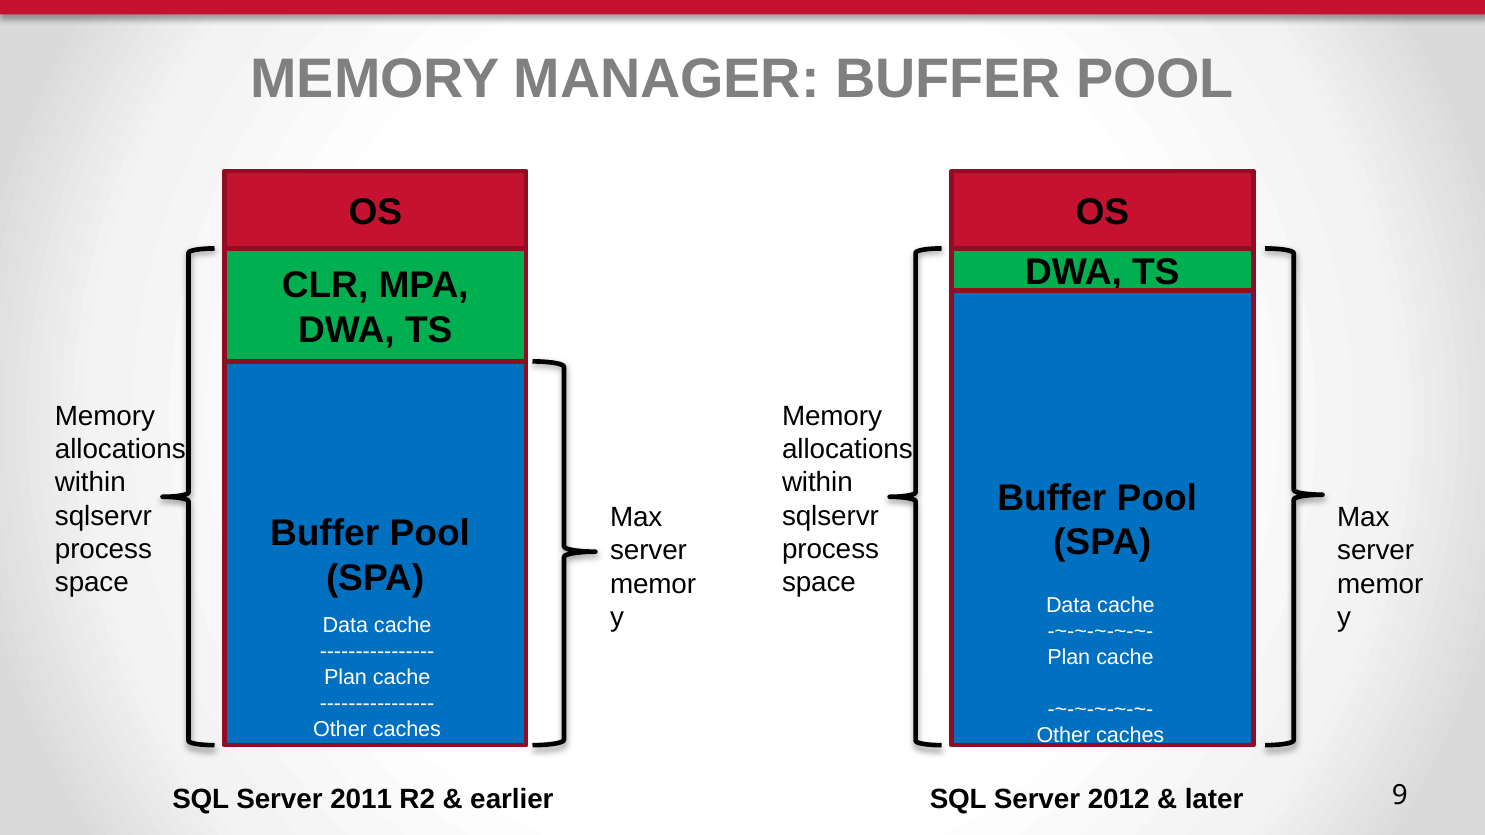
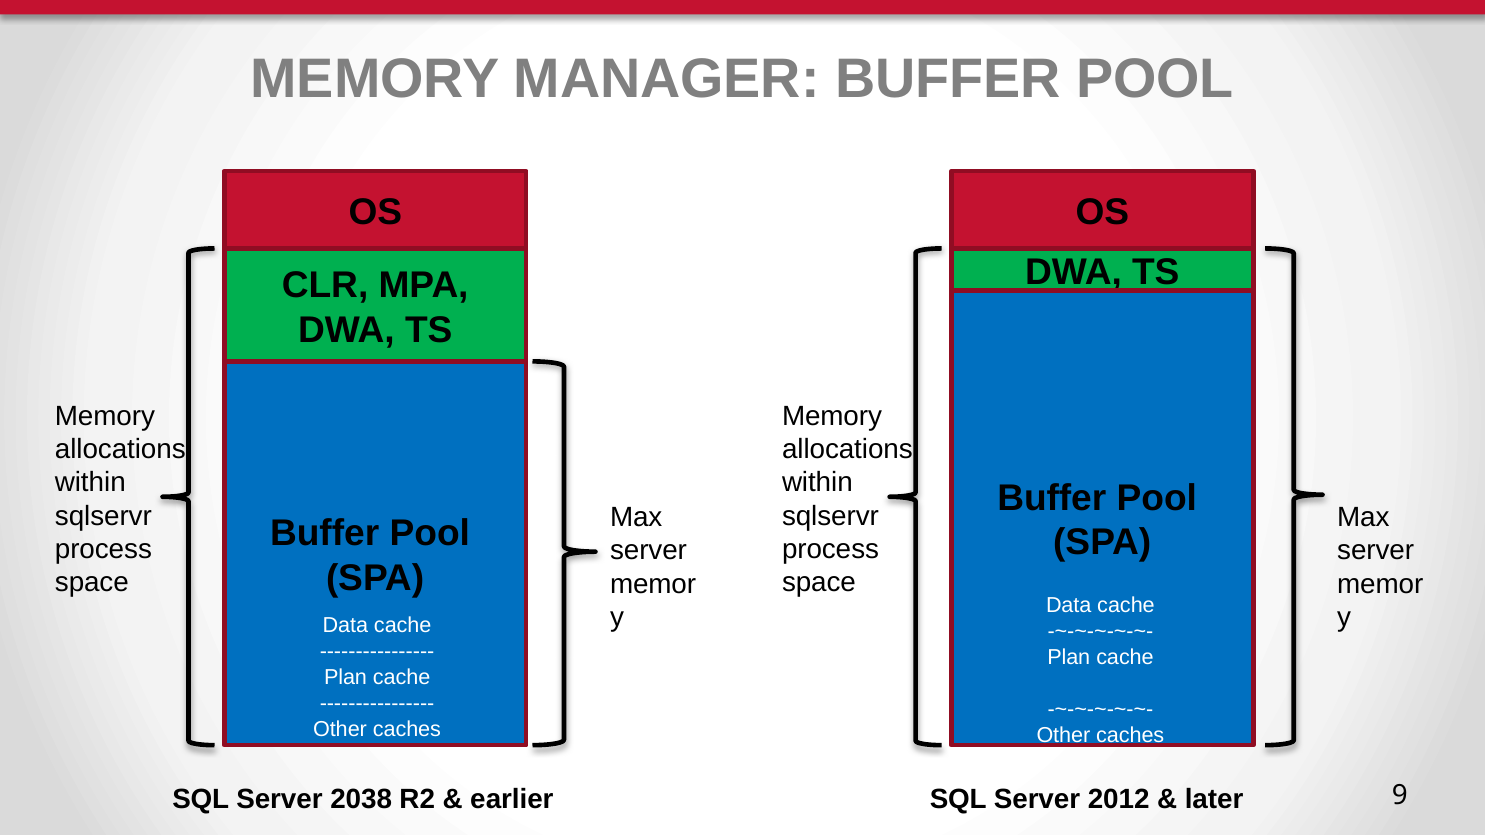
2011: 2011 -> 2038 (361, 800)
